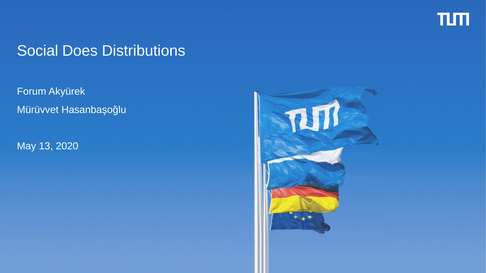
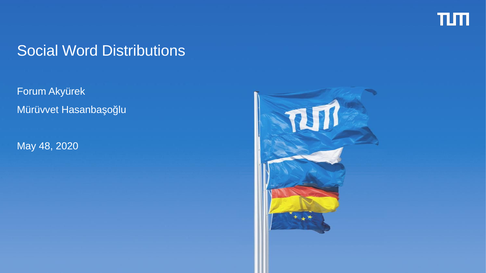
Does: Does -> Word (80, 51)
13: 13 -> 48 (46, 146)
